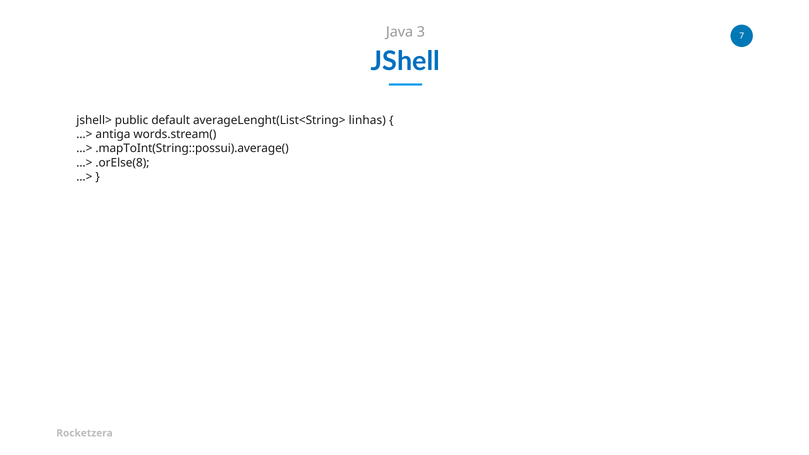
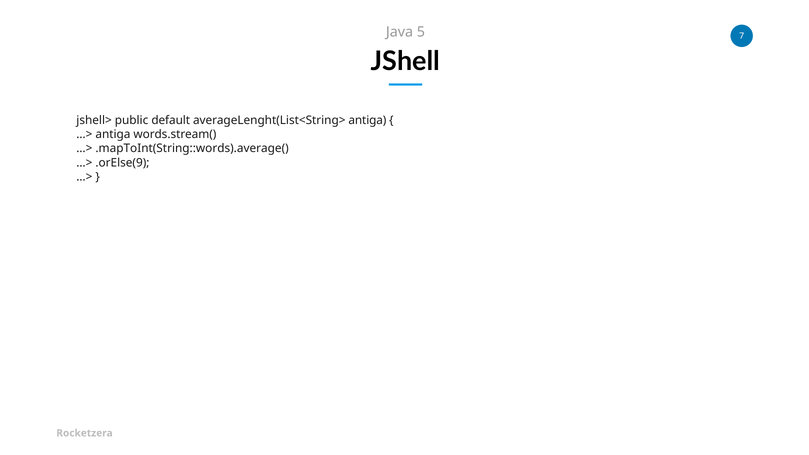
3: 3 -> 5 (421, 32)
JShell colour: blue -> black (405, 62)
averageLenght(List<String> linhas: linhas -> antiga (367, 120)
.mapToInt(String::possui).average(: .mapToInt(String::possui).average( -> .mapToInt(String::words).average( (192, 149)
.orElse(8: .orElse(8 -> .orElse(9 (122, 163)
